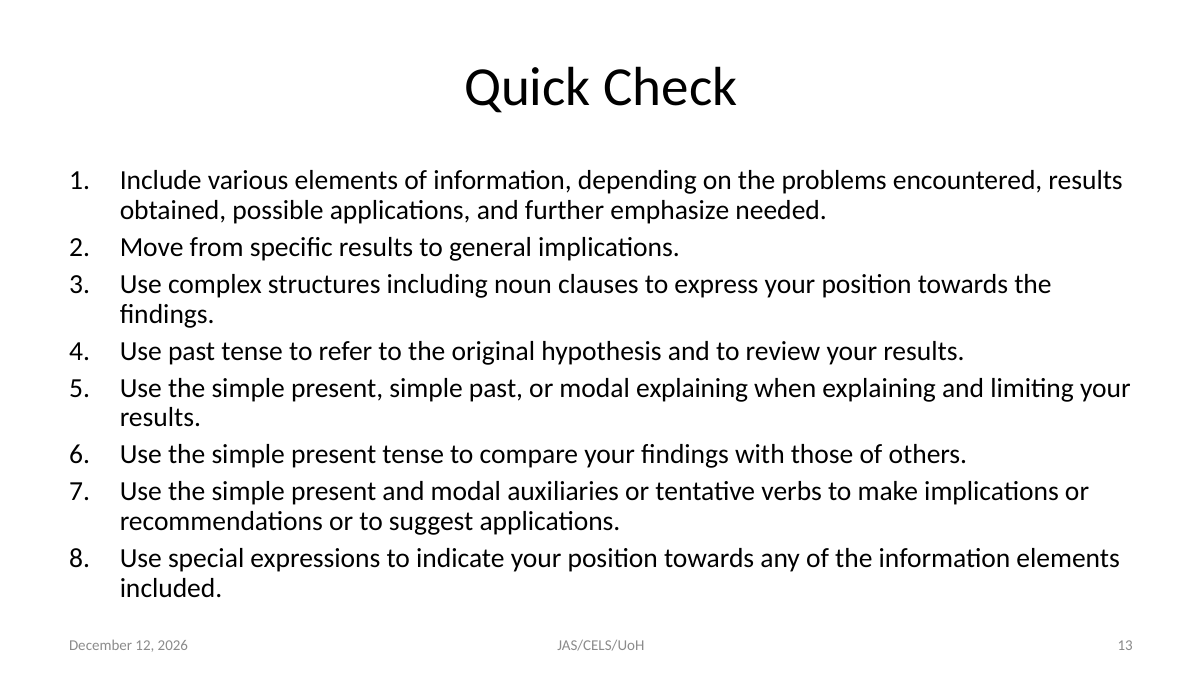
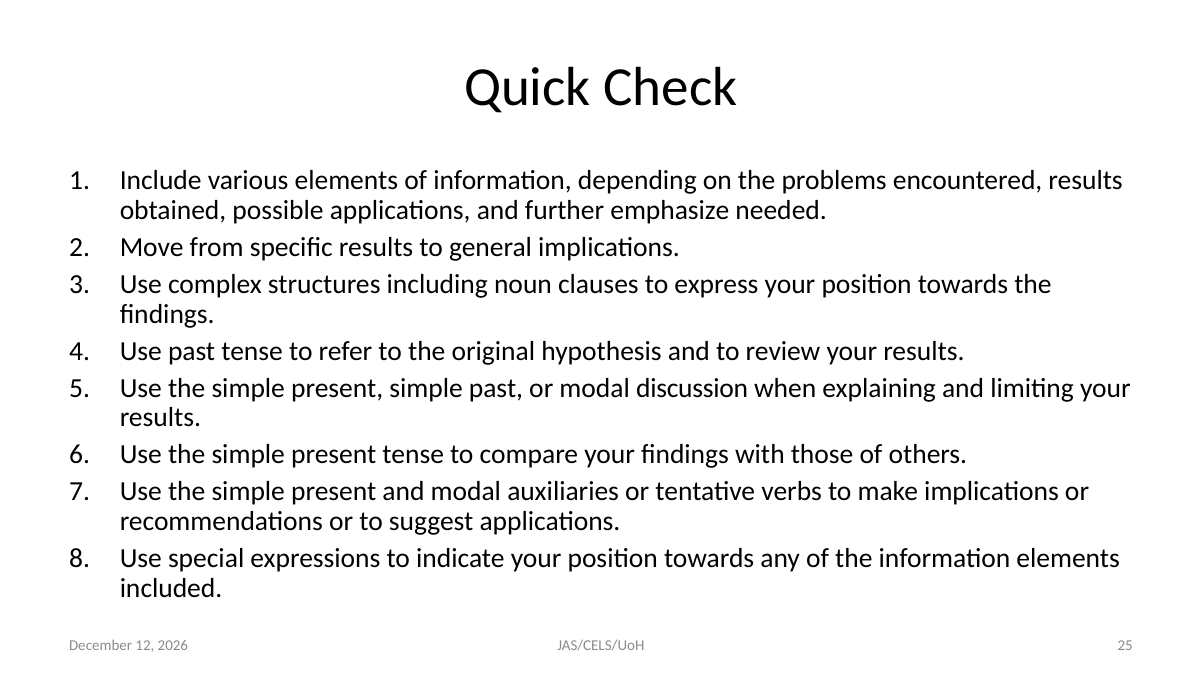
modal explaining: explaining -> discussion (692, 388)
13: 13 -> 25 (1125, 646)
